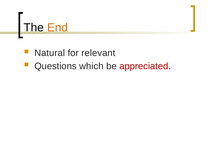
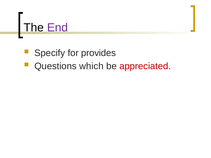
End colour: orange -> purple (57, 28)
Natural: Natural -> Specify (50, 53)
relevant: relevant -> provides (98, 53)
